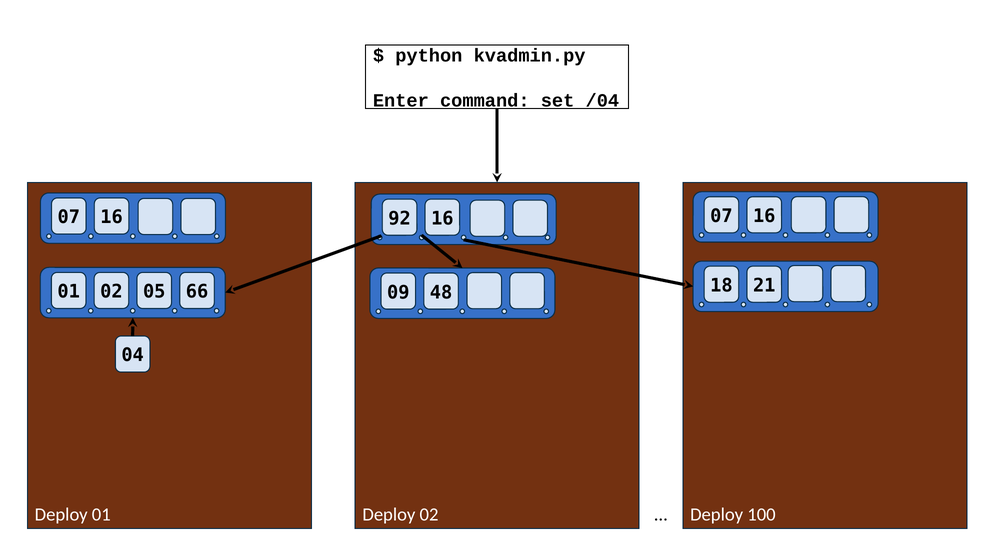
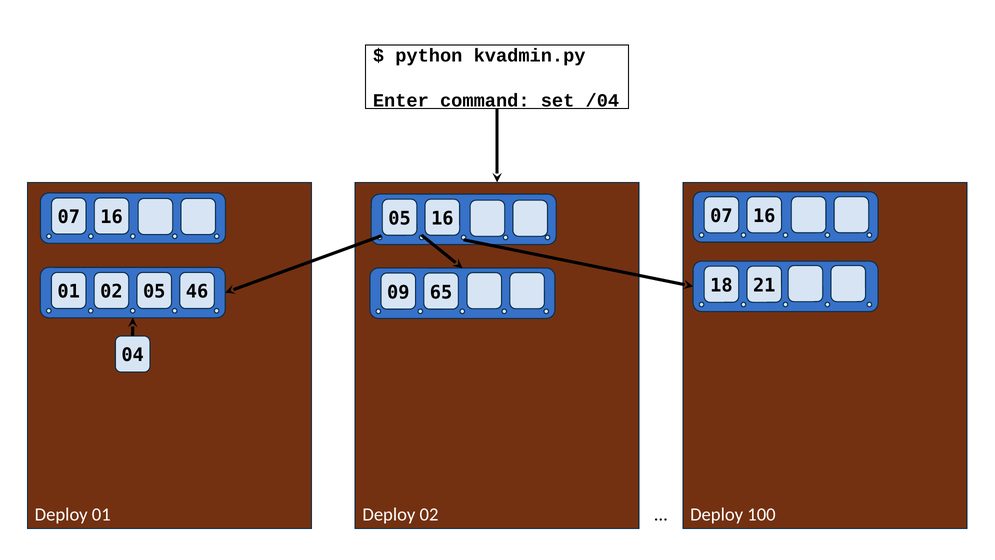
16 92: 92 -> 05 (400, 218)
66: 66 -> 46 (197, 292)
48: 48 -> 65 (441, 292)
